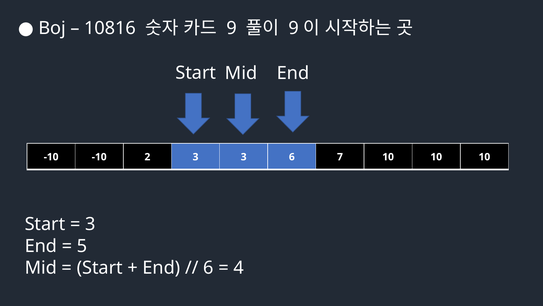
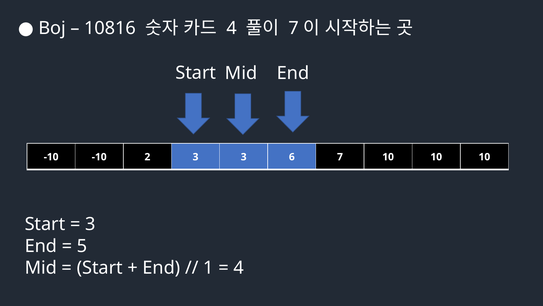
9: 9 -> 4 (232, 28)
9: 9 -> 7 (294, 28)
6: 6 -> 1 (208, 267)
